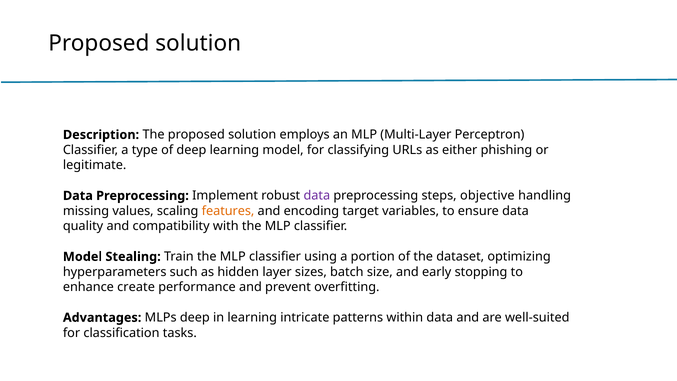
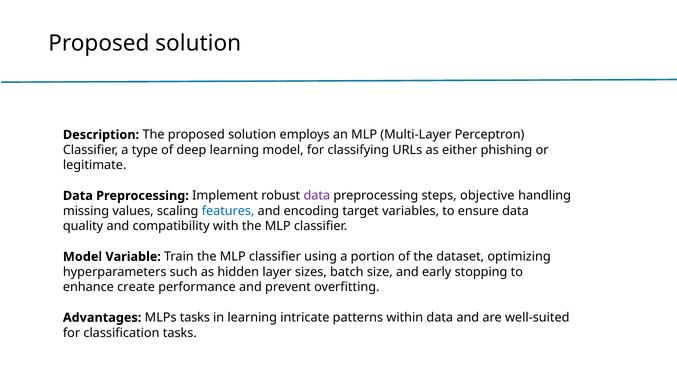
features colour: orange -> blue (228, 211)
Stealing: Stealing -> Variable (133, 257)
MLPs deep: deep -> tasks (195, 317)
